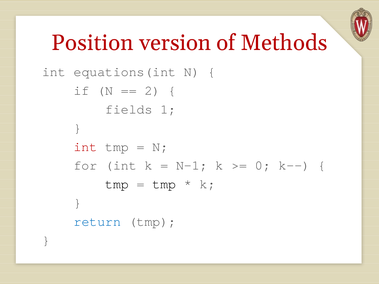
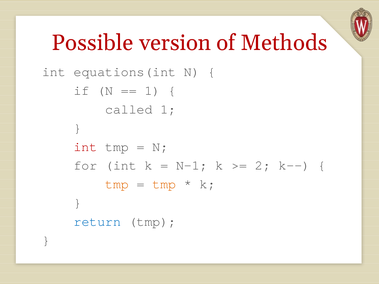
Position: Position -> Possible (92, 43)
2: 2 -> 1 (152, 91)
fields: fields -> called (129, 109)
0: 0 -> 2 (263, 166)
tmp colour: black -> orange (117, 184)
tmp colour: black -> orange (164, 184)
